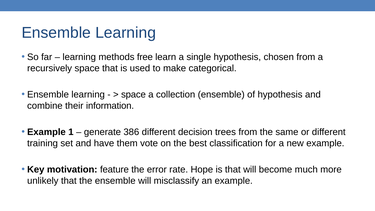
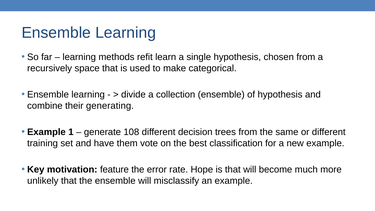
free: free -> refit (145, 57)
space: space -> divide (133, 94)
information: information -> generating (110, 106)
386: 386 -> 108 (131, 132)
